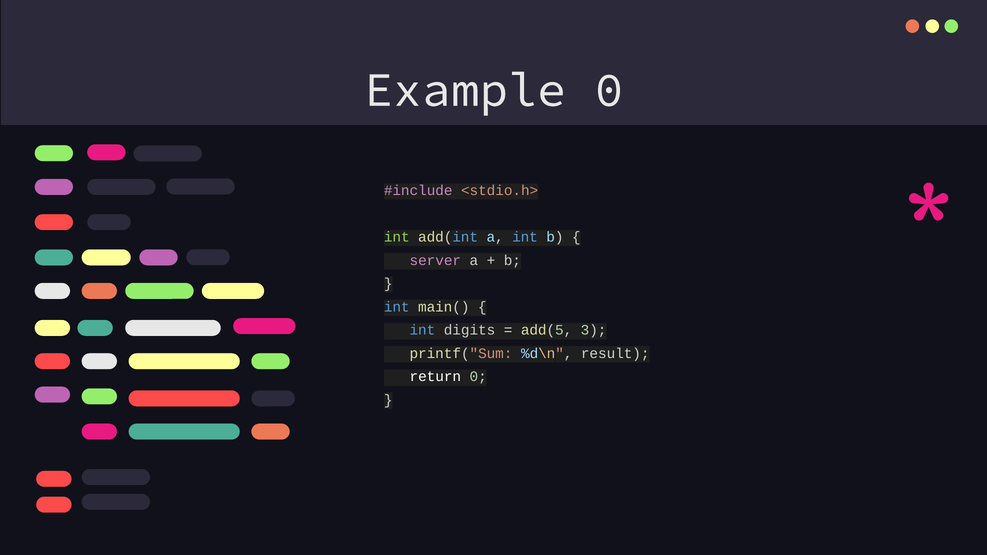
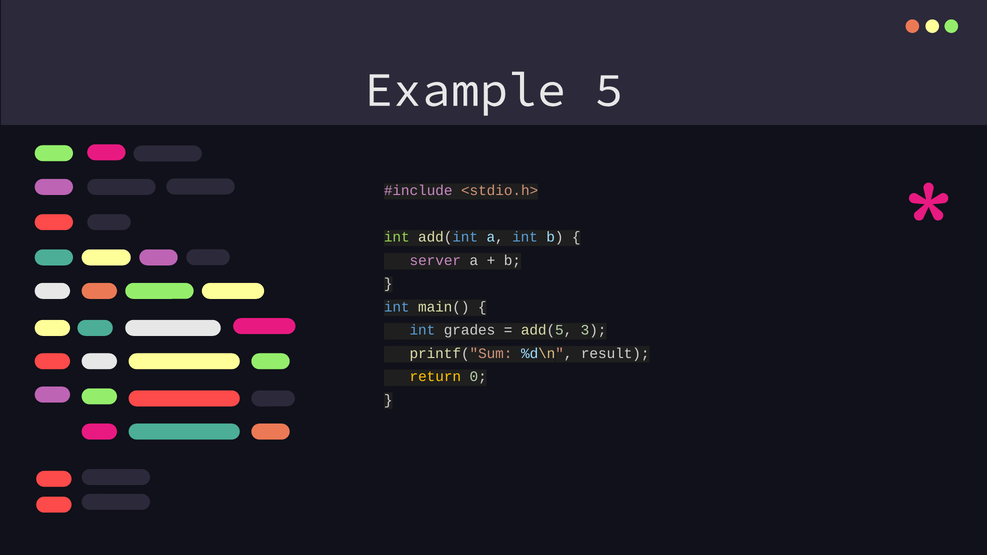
Example 0: 0 -> 5 (609, 90)
digits: digits -> grades (470, 330)
return colour: white -> yellow (435, 377)
